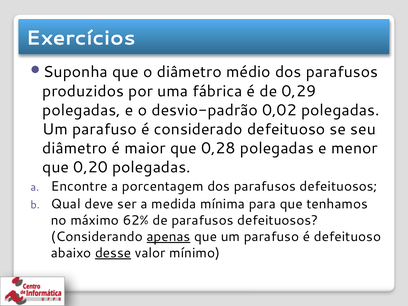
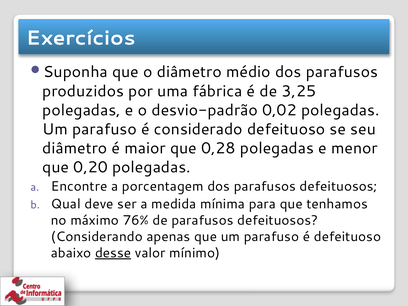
0,29: 0,29 -> 3,25 (299, 91)
62%: 62% -> 76% (136, 220)
apenas underline: present -> none (168, 237)
